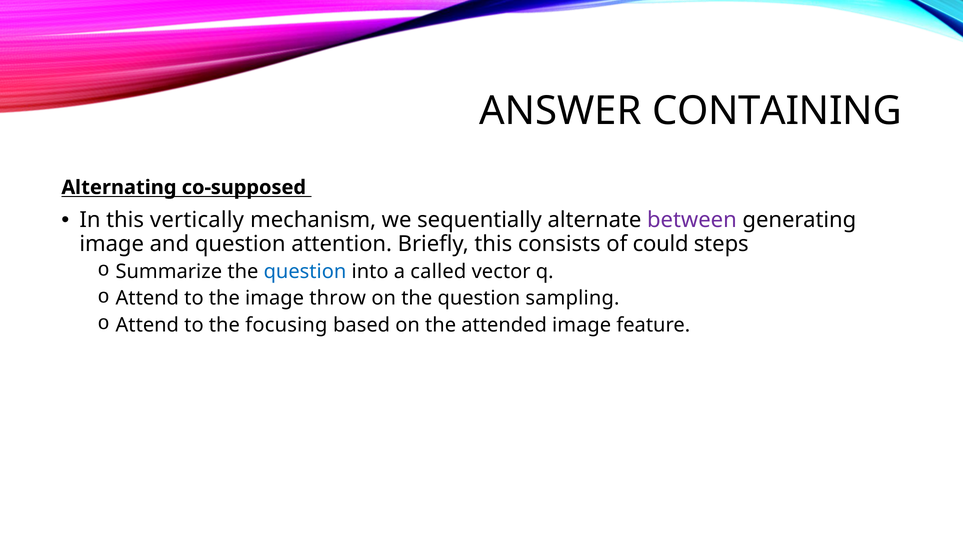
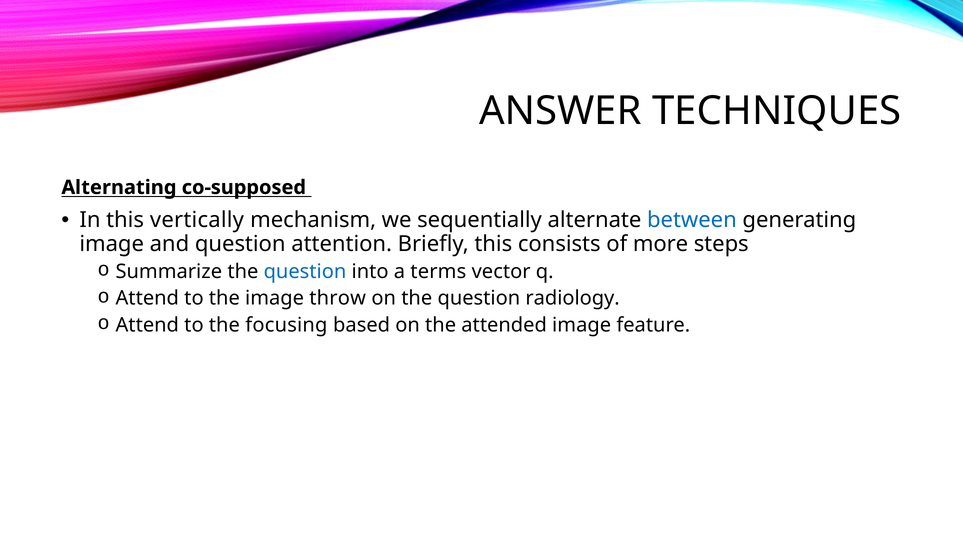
CONTAINING: CONTAINING -> TECHNIQUES (777, 111)
between colour: purple -> blue (692, 220)
could: could -> more (661, 244)
called: called -> terms (438, 272)
sampling: sampling -> radiology (573, 299)
